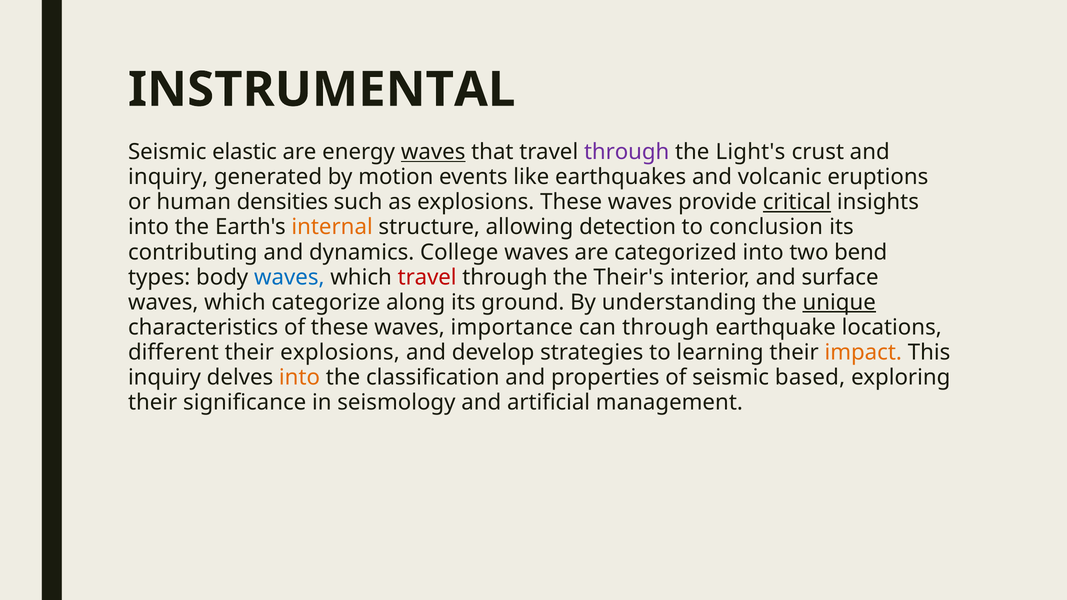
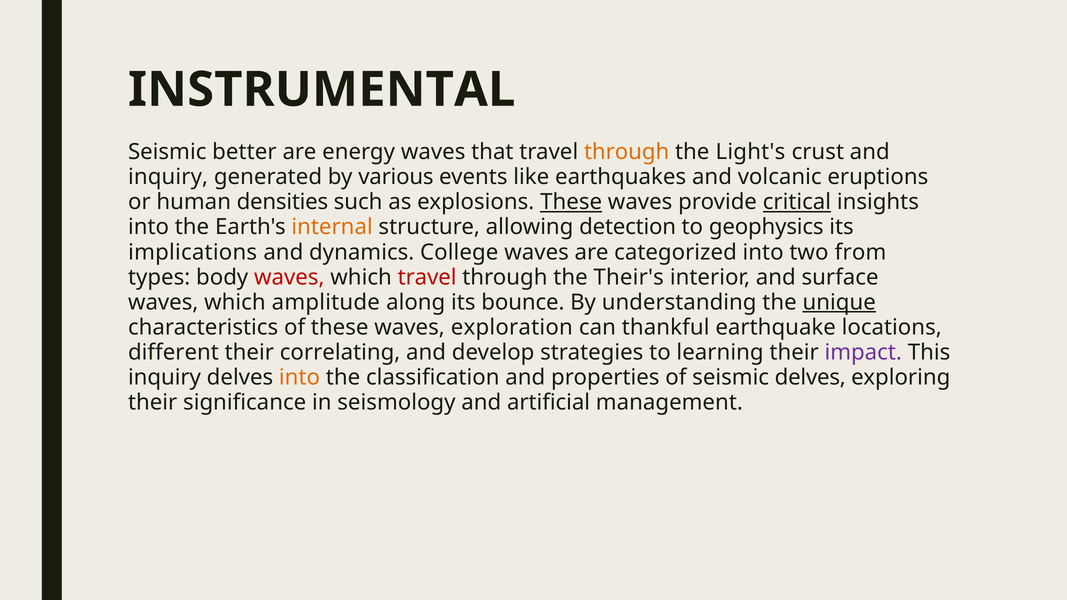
elastic: elastic -> better (244, 152)
waves underline: present -> none (433, 152)
through colour: purple -> orange (627, 152)
motion: motion -> various (396, 177)
These underline: none -> present (571, 202)
conclusion: conclusion -> geophysics (766, 227)
contributing: contributing -> implications (193, 252)
bend: bend -> from (861, 252)
waves colour: blue -> red (289, 277)
categorize: categorize -> amplitude (326, 302)
ground: ground -> bounce (523, 302)
importance: importance -> exploration (512, 328)
can through: through -> thankful (666, 328)
their explosions: explosions -> correlating (340, 353)
impact colour: orange -> purple (863, 353)
seismic based: based -> delves (810, 378)
